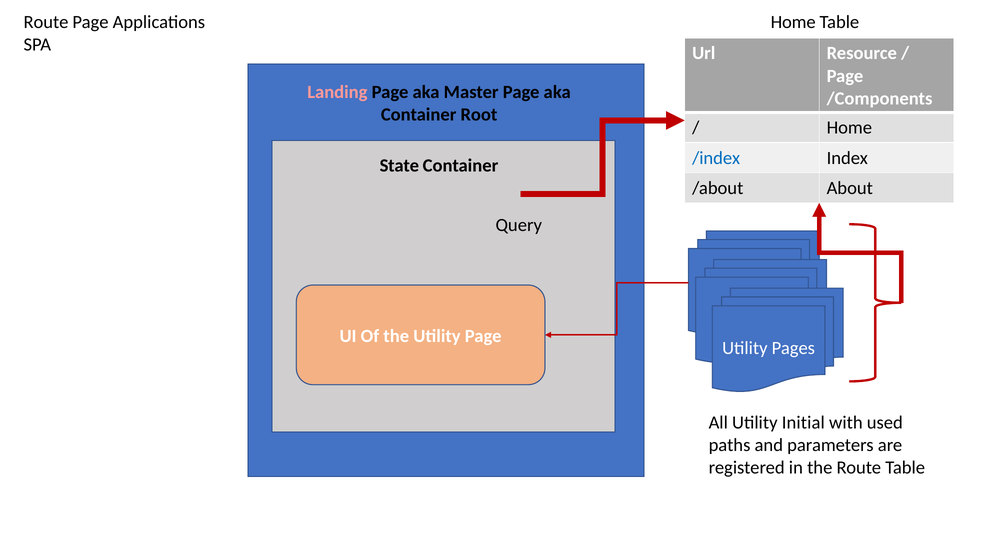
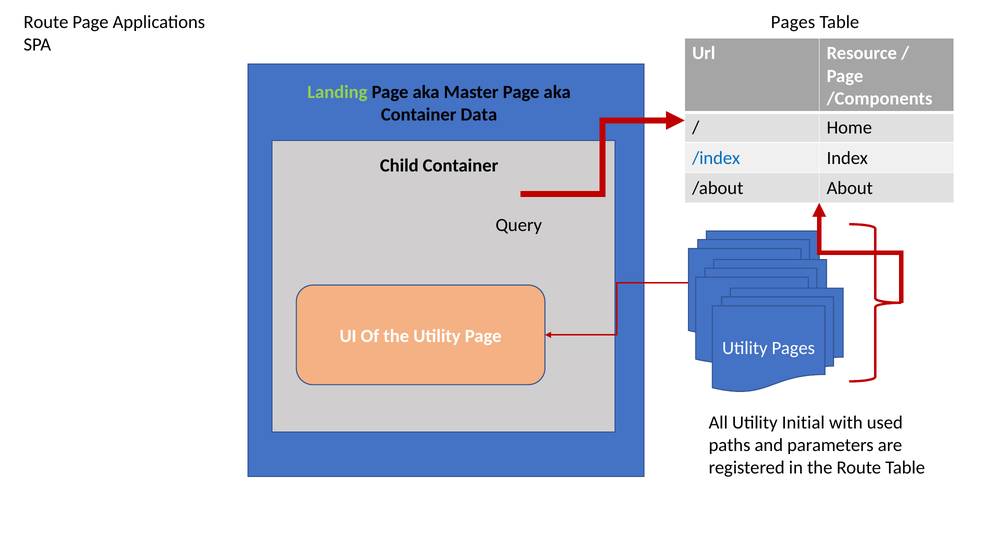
Home: Home -> Pages (793, 22)
Landing colour: pink -> light green (337, 92)
Root: Root -> Data (479, 115)
State: State -> Child (399, 166)
